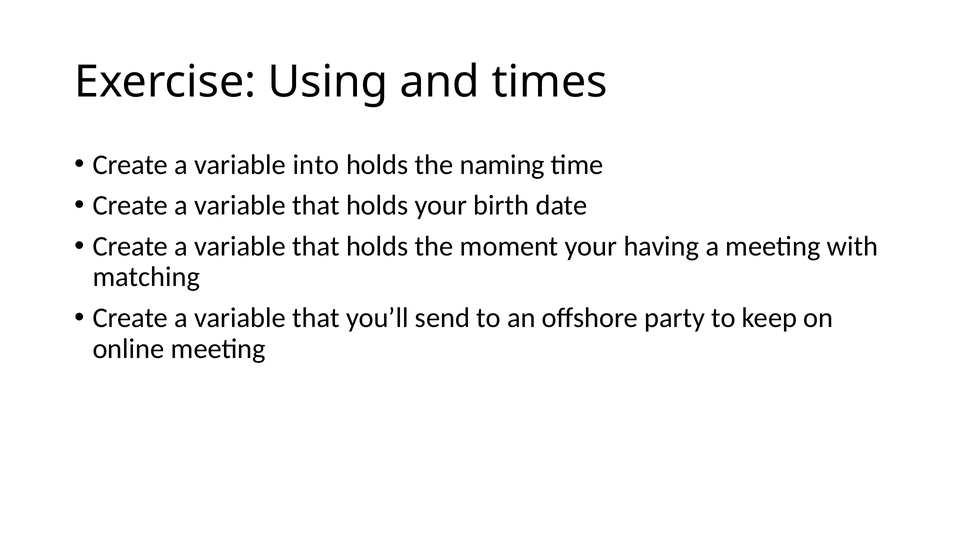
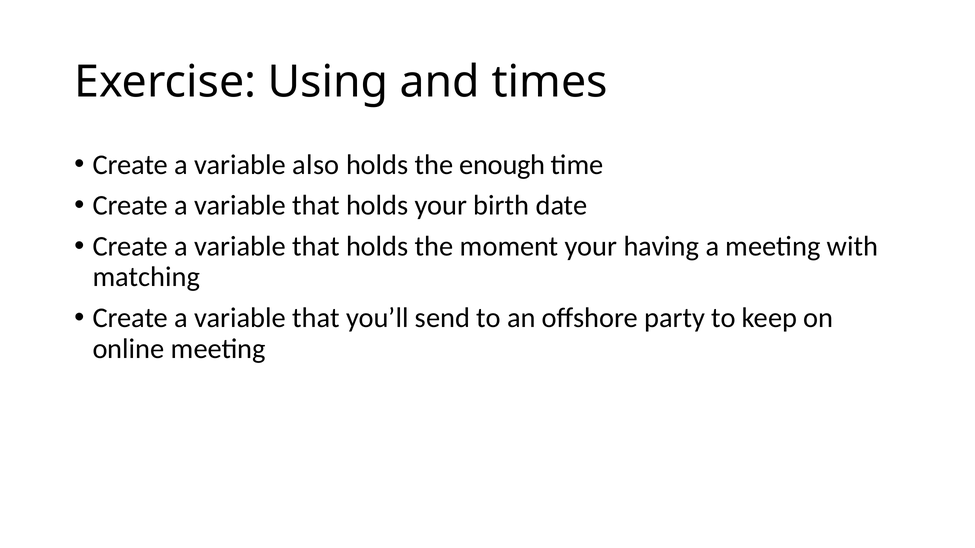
into: into -> also (316, 165)
naming: naming -> enough (502, 165)
